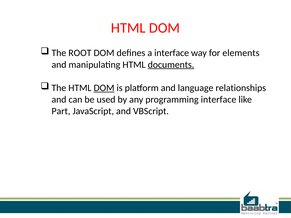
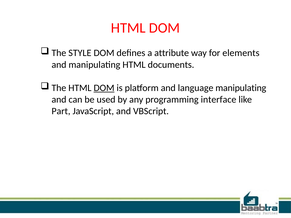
ROOT: ROOT -> STYLE (80, 53)
a interface: interface -> attribute (172, 53)
documents underline: present -> none (171, 65)
language relationships: relationships -> manipulating (241, 88)
